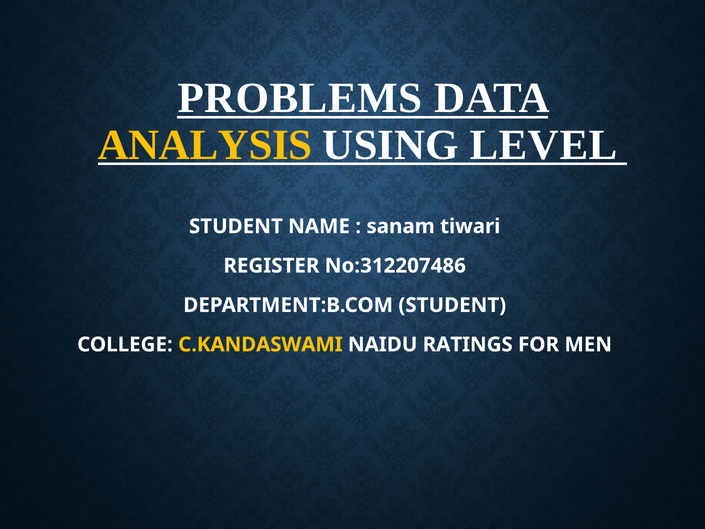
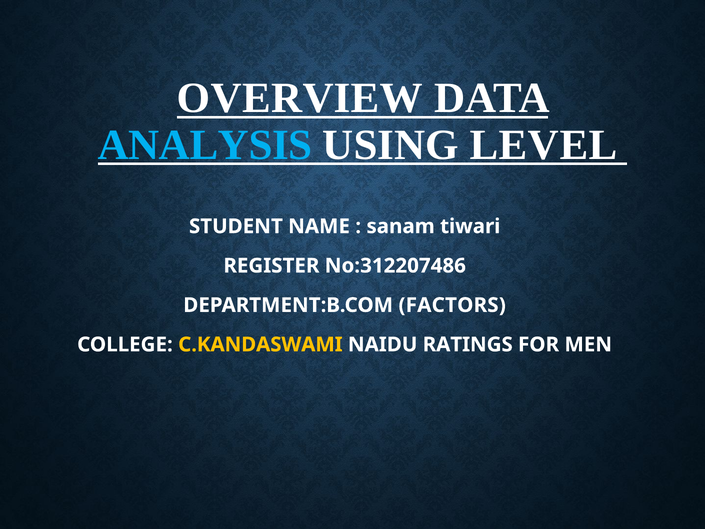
PROBLEMS: PROBLEMS -> OVERVIEW (300, 98)
ANALYSIS colour: yellow -> light blue (205, 145)
DEPARTMENT:B.COM STUDENT: STUDENT -> FACTORS (452, 305)
